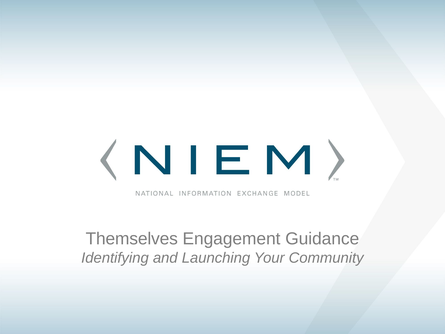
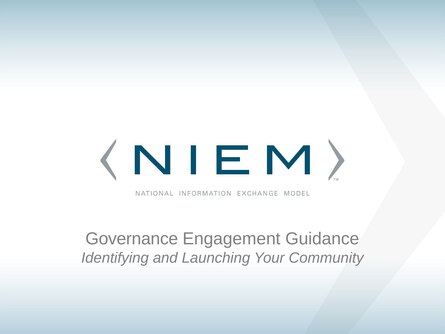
Themselves: Themselves -> Governance (132, 239)
